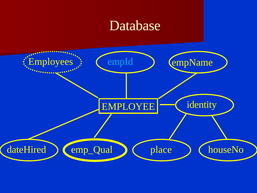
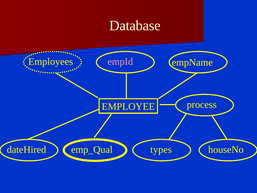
empId colour: light blue -> pink (120, 62)
identity: identity -> process (202, 104)
place: place -> types (161, 149)
